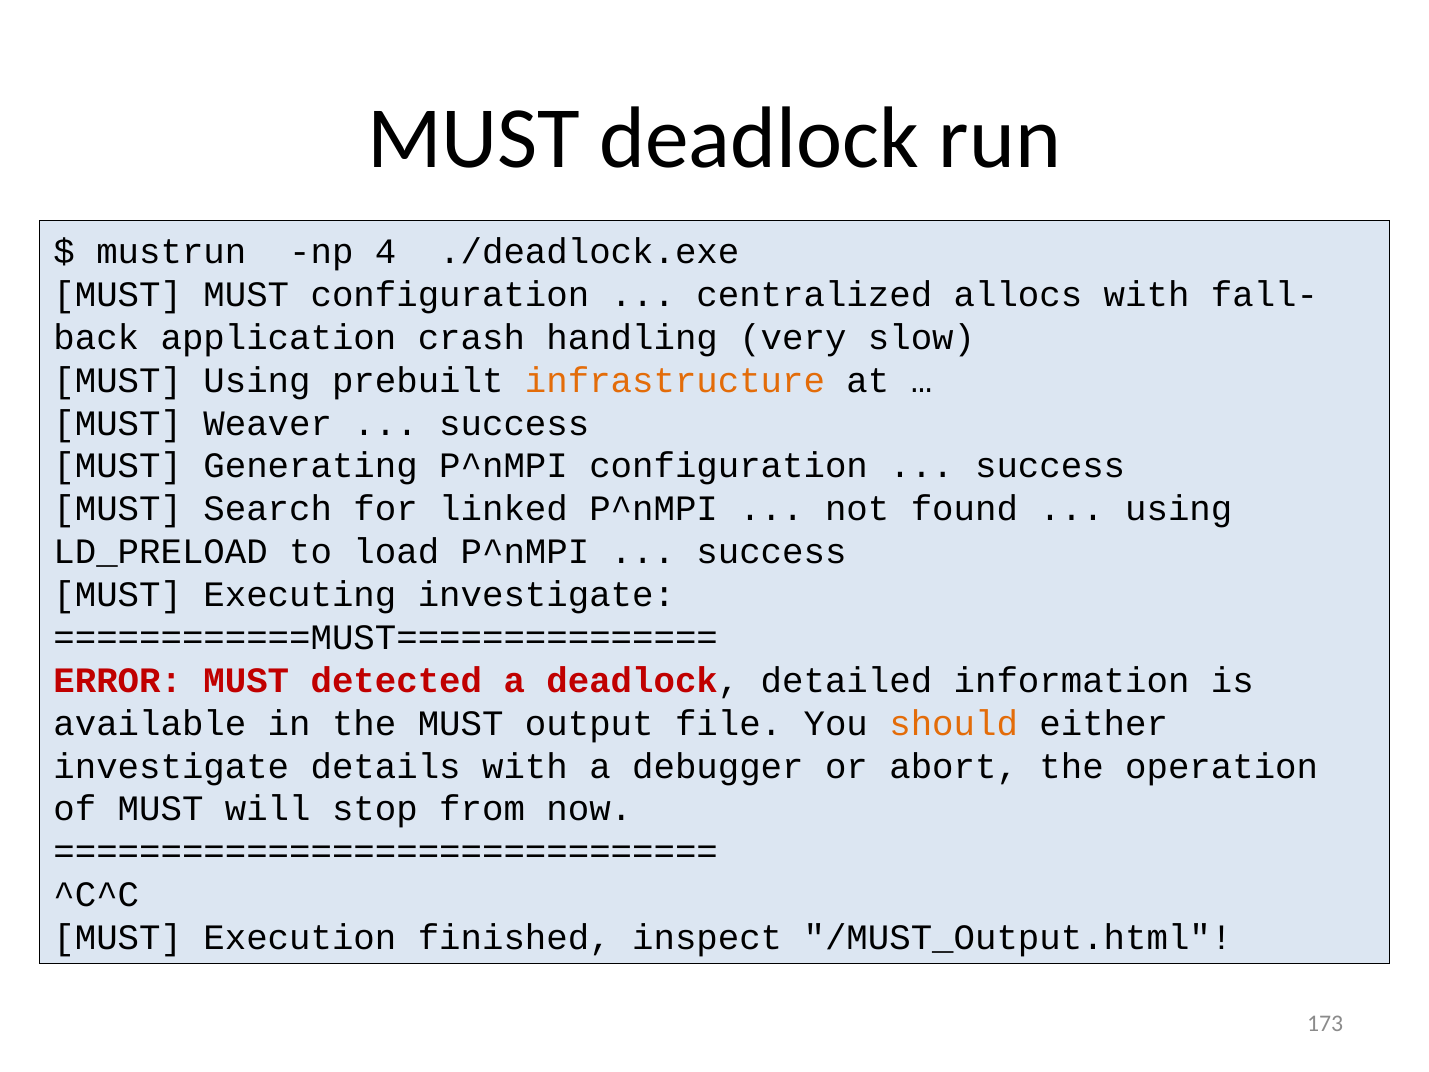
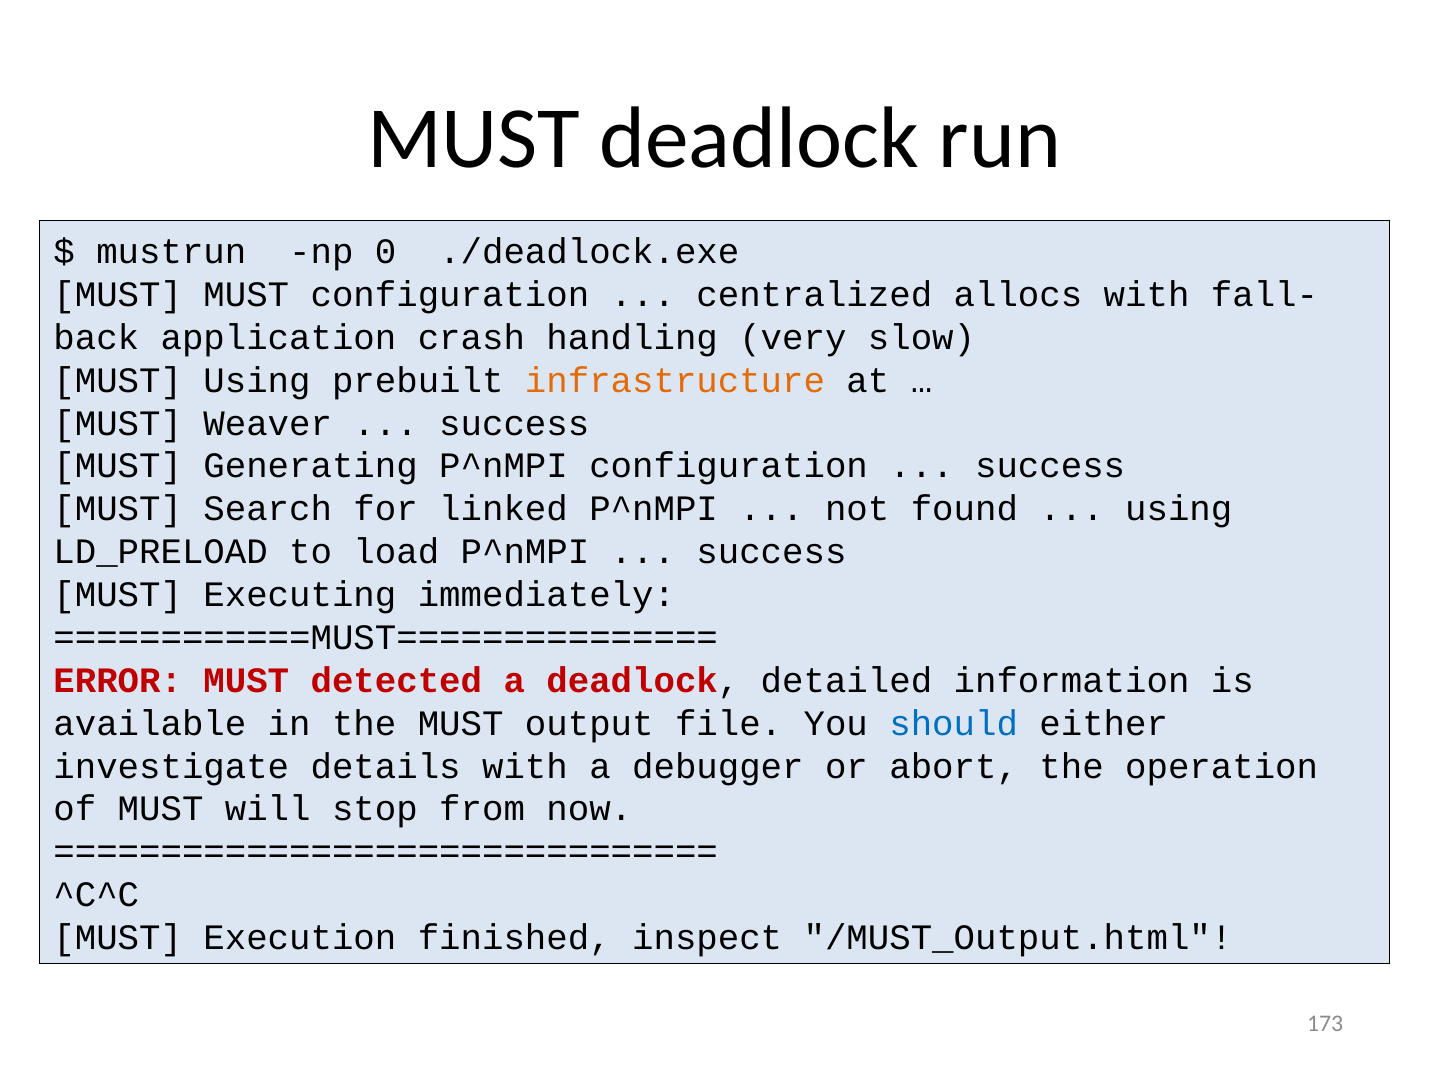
4: 4 -> 0 (386, 252)
Executing investigate: investigate -> immediately (546, 595)
should colour: orange -> blue (954, 723)
